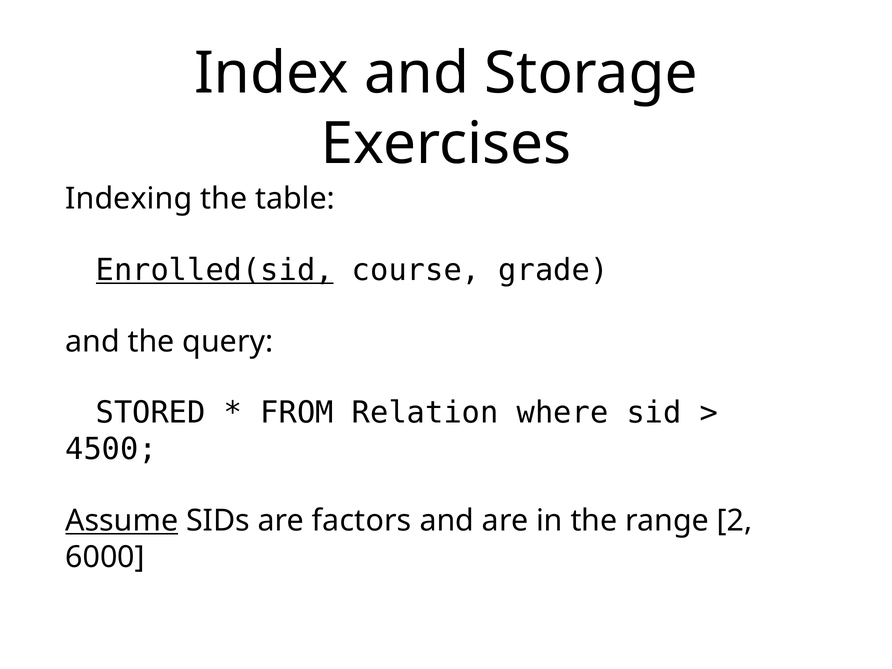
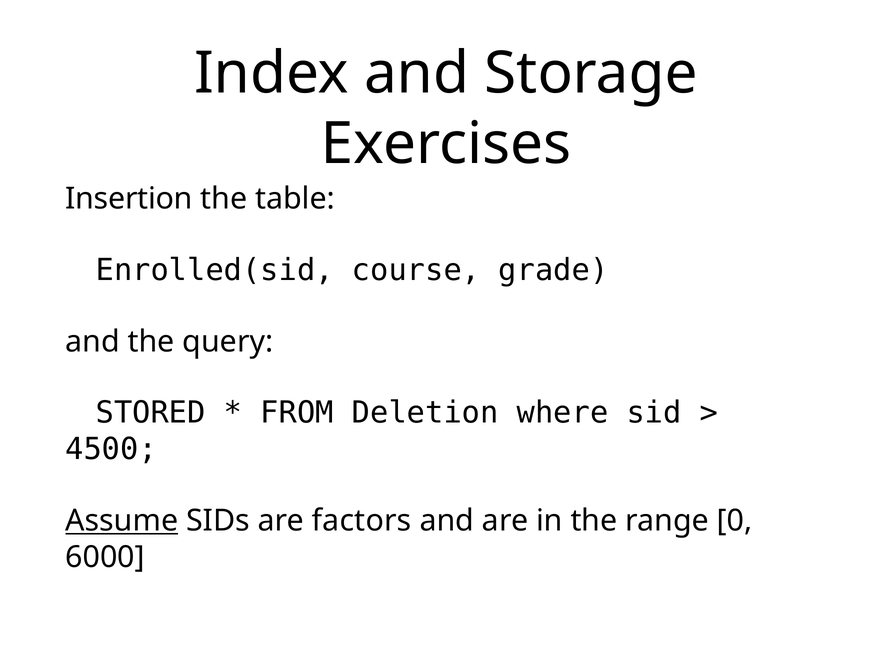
Indexing: Indexing -> Insertion (129, 199)
Enrolled(sid underline: present -> none (215, 270)
Relation: Relation -> Deletion (425, 413)
2: 2 -> 0 (735, 521)
